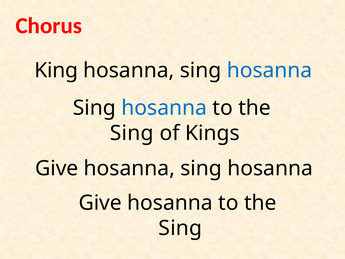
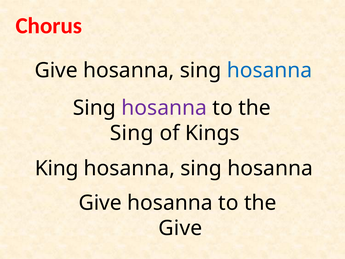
King: King -> Give (56, 70)
hosanna colour: blue -> purple (164, 108)
Give: Give -> King (57, 168)
Sing: Sing -> Give (180, 228)
